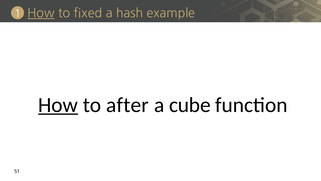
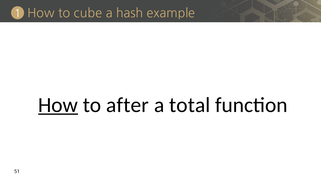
How underline: present -> none (41, 13)
fixed: fixed -> cube (88, 13)
cube: cube -> total (190, 105)
